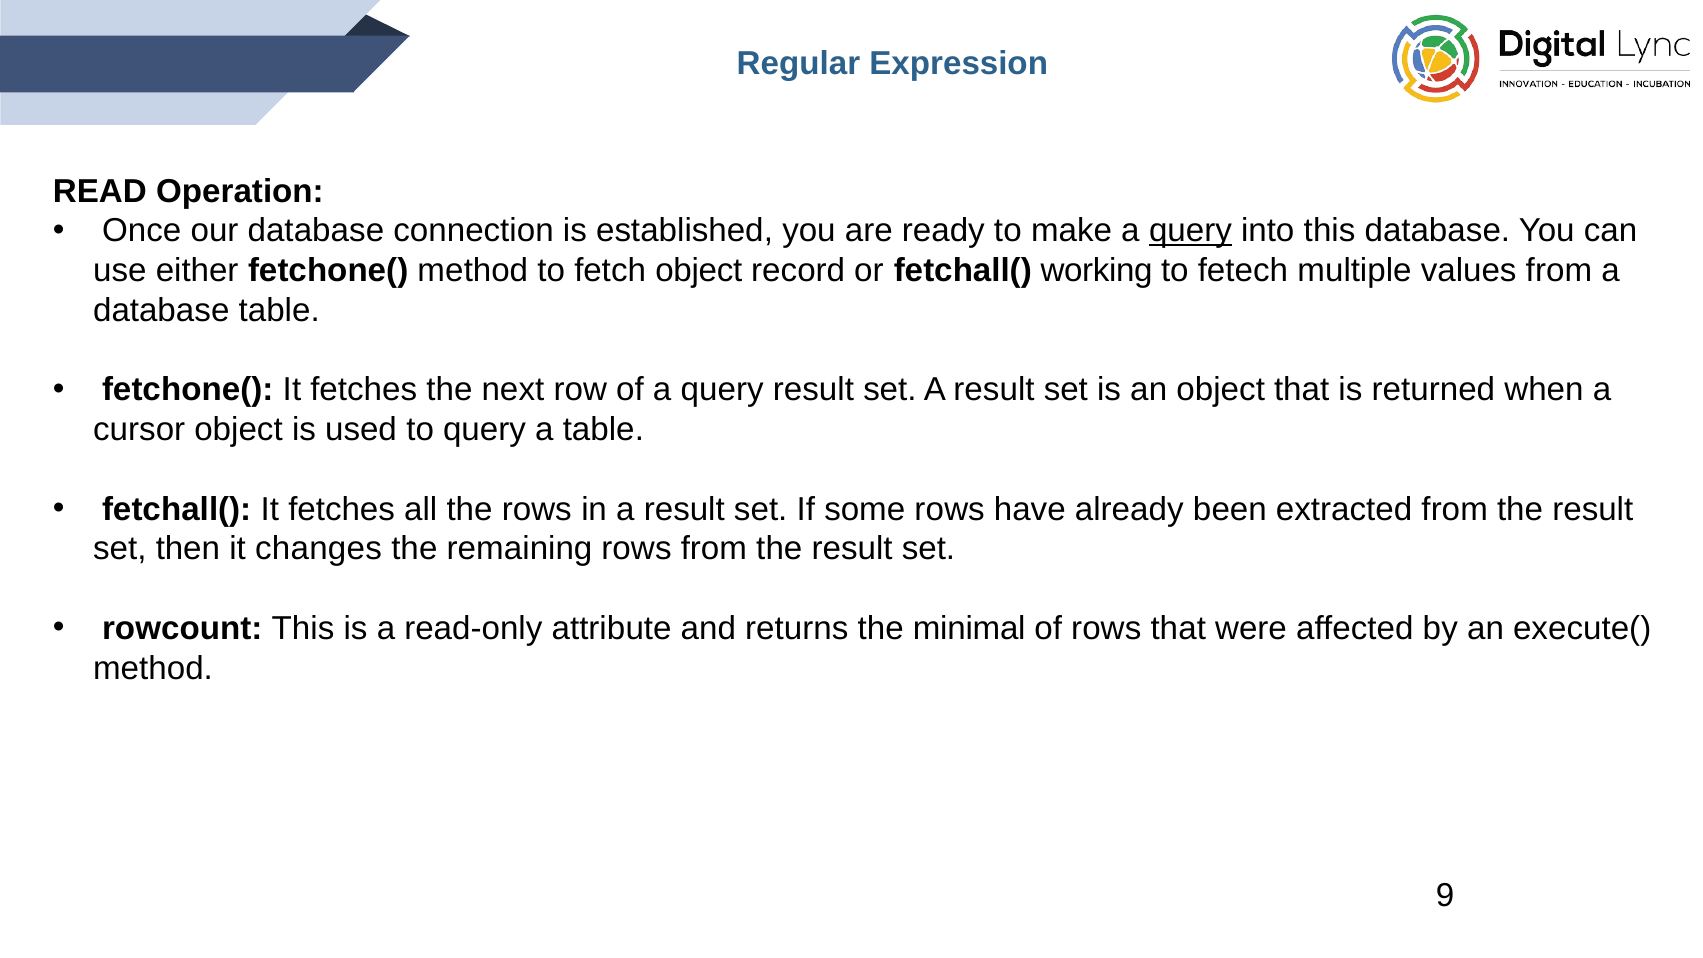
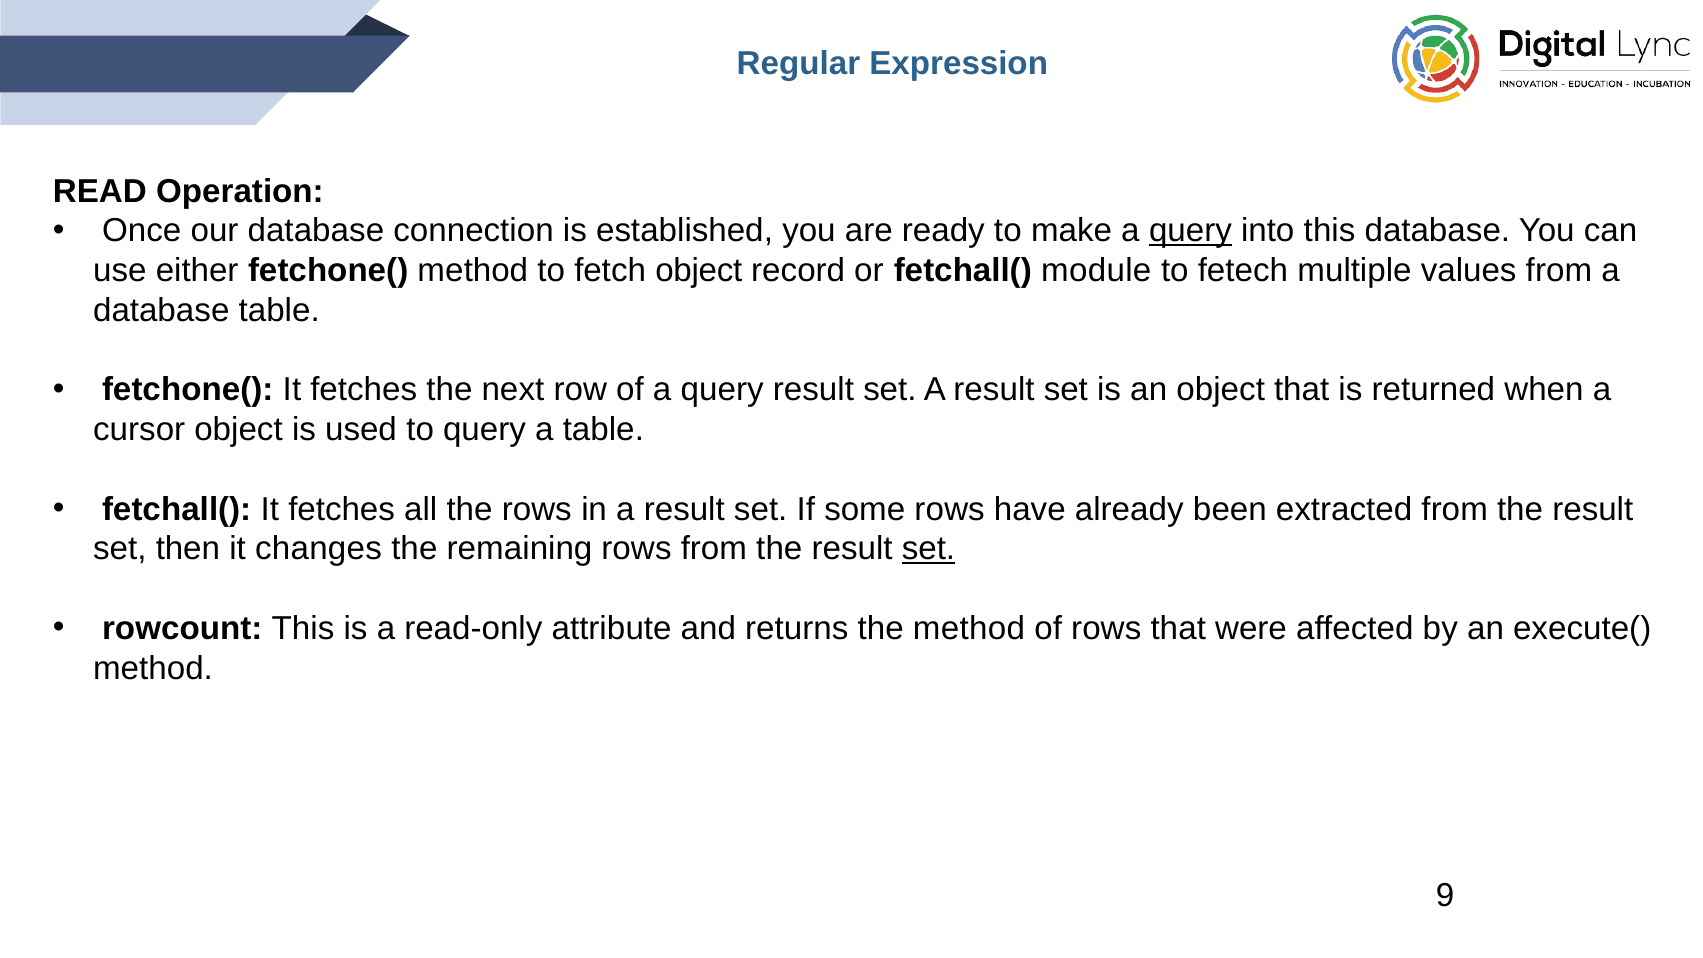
working: working -> module (1096, 271)
set underline: none -> present (928, 549)
the minimal: minimal -> method (969, 628)
